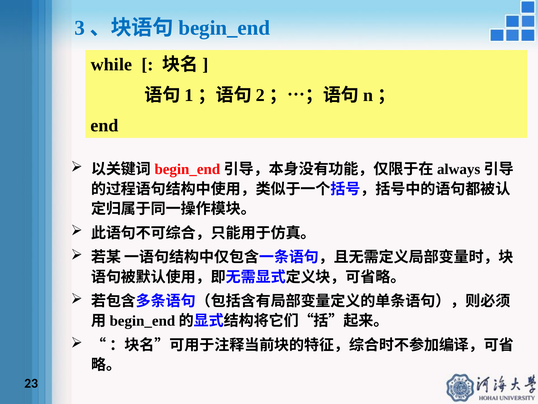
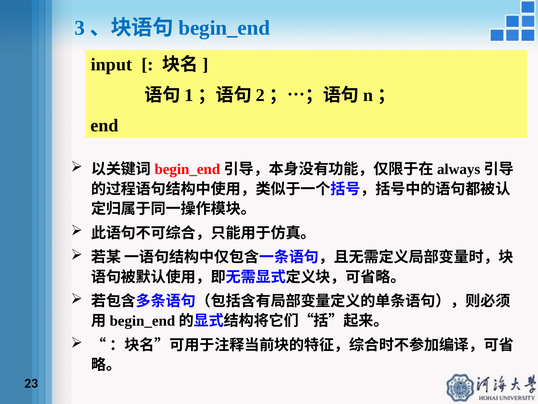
while: while -> input (111, 65)
